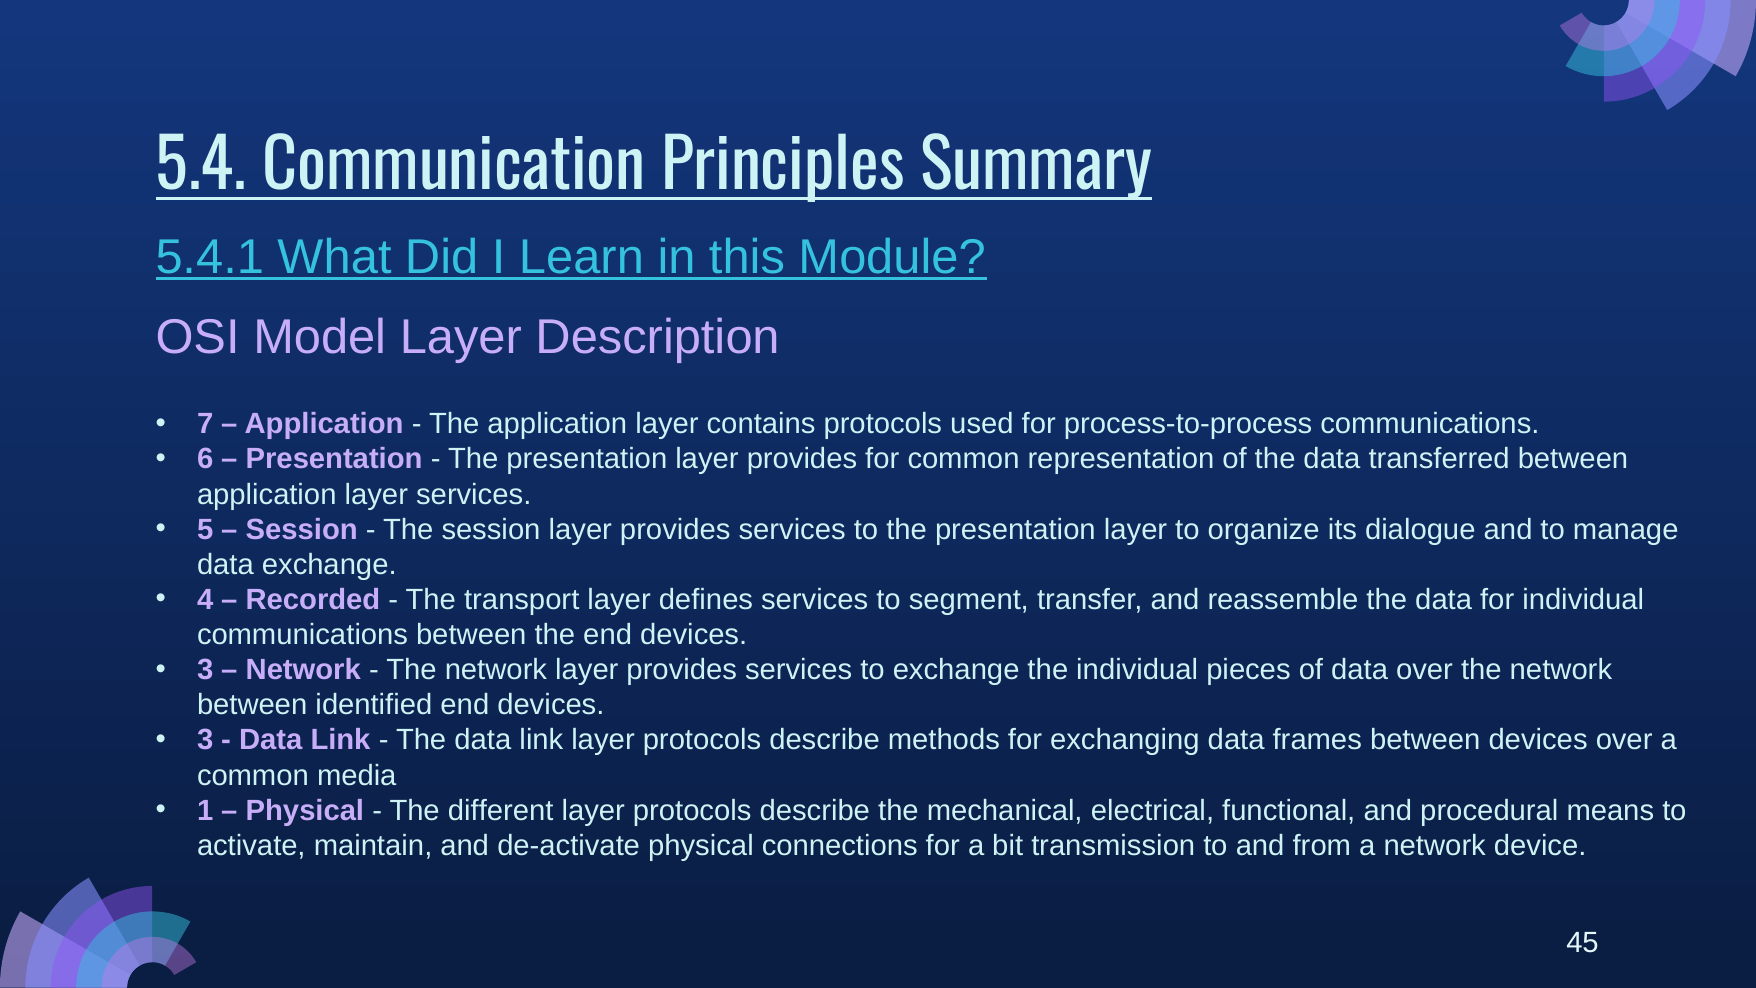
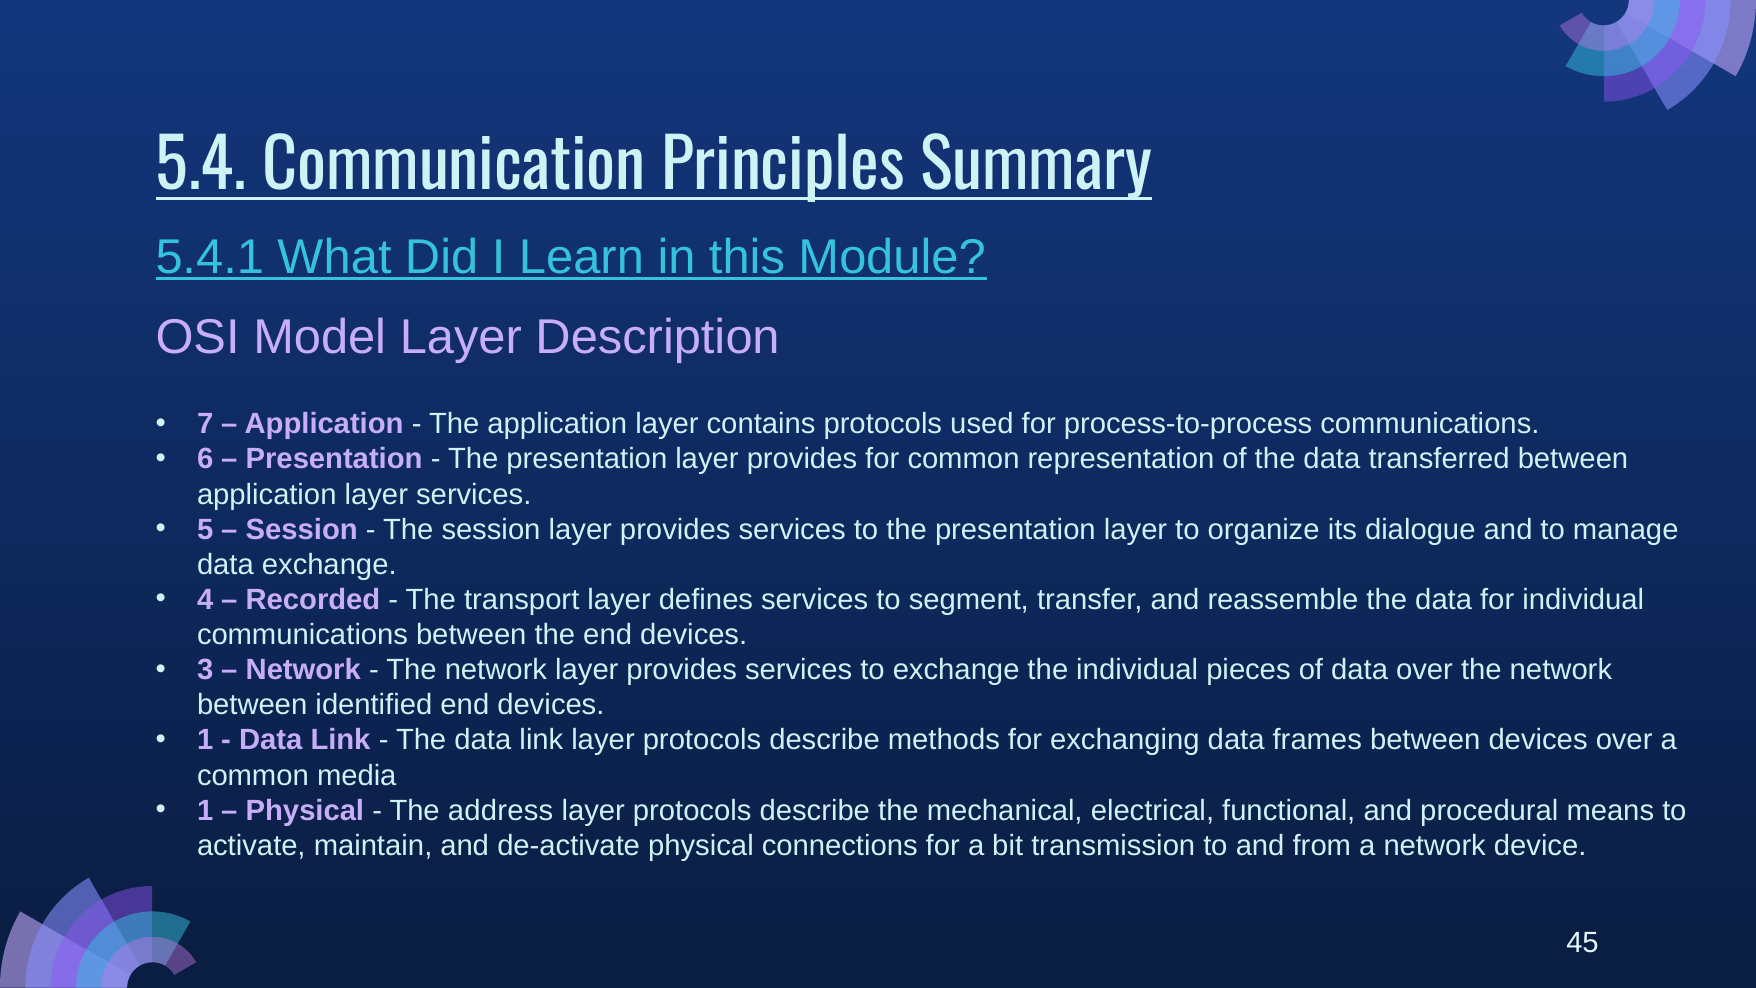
3: 3 -> 1 (205, 740)
different: different -> address (501, 810)
